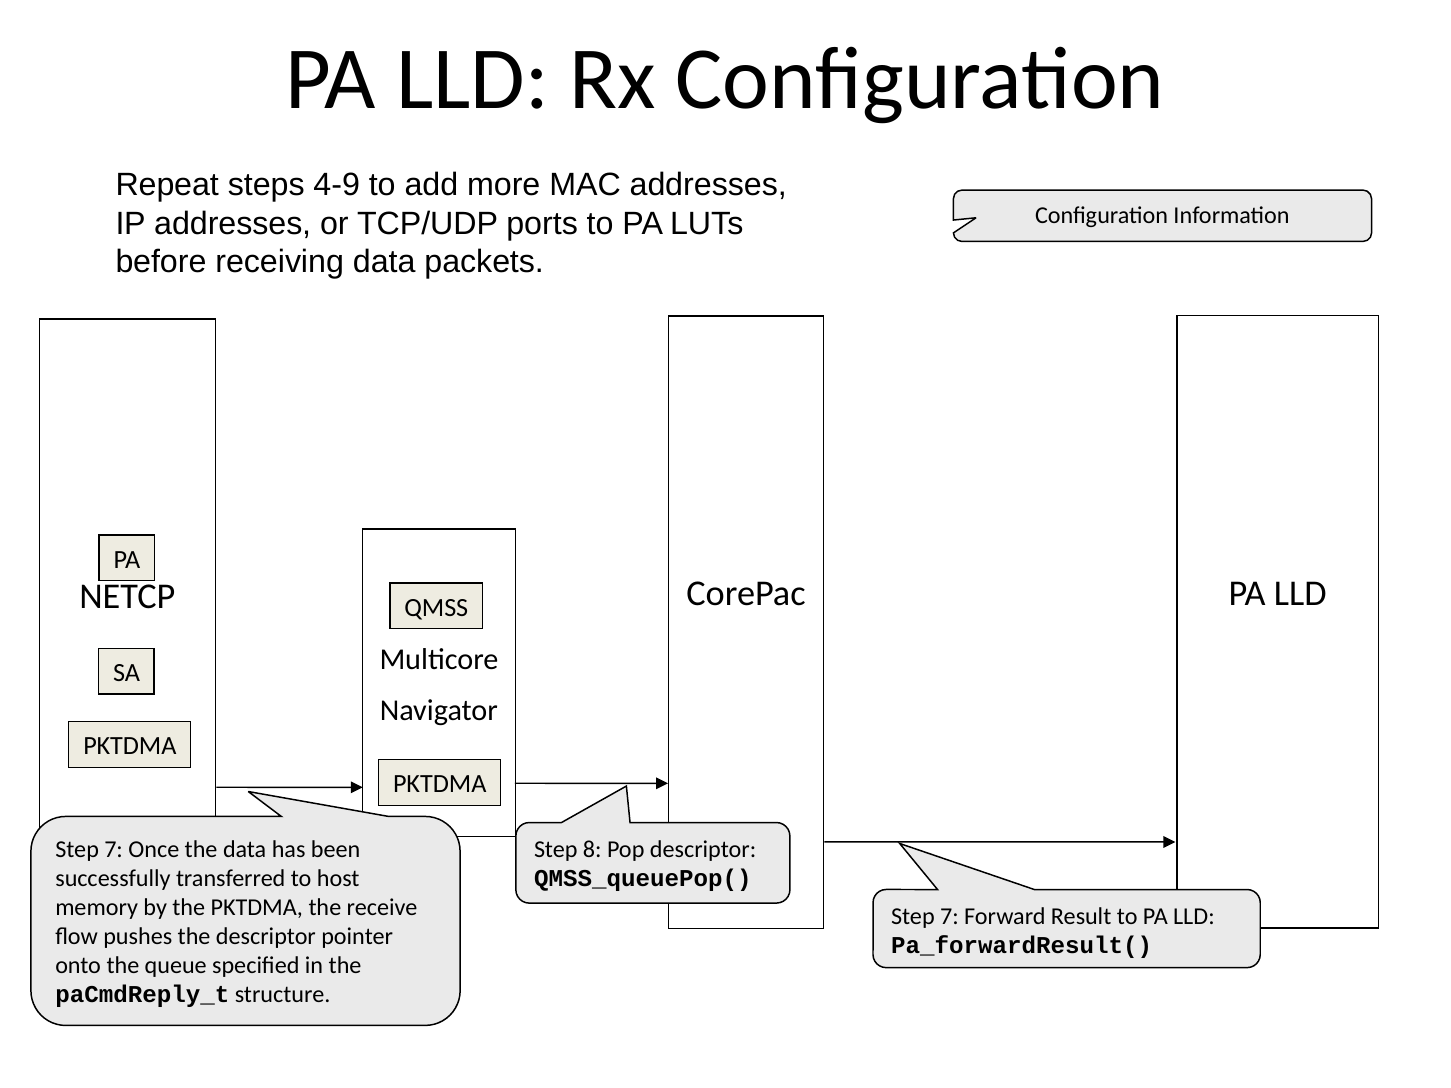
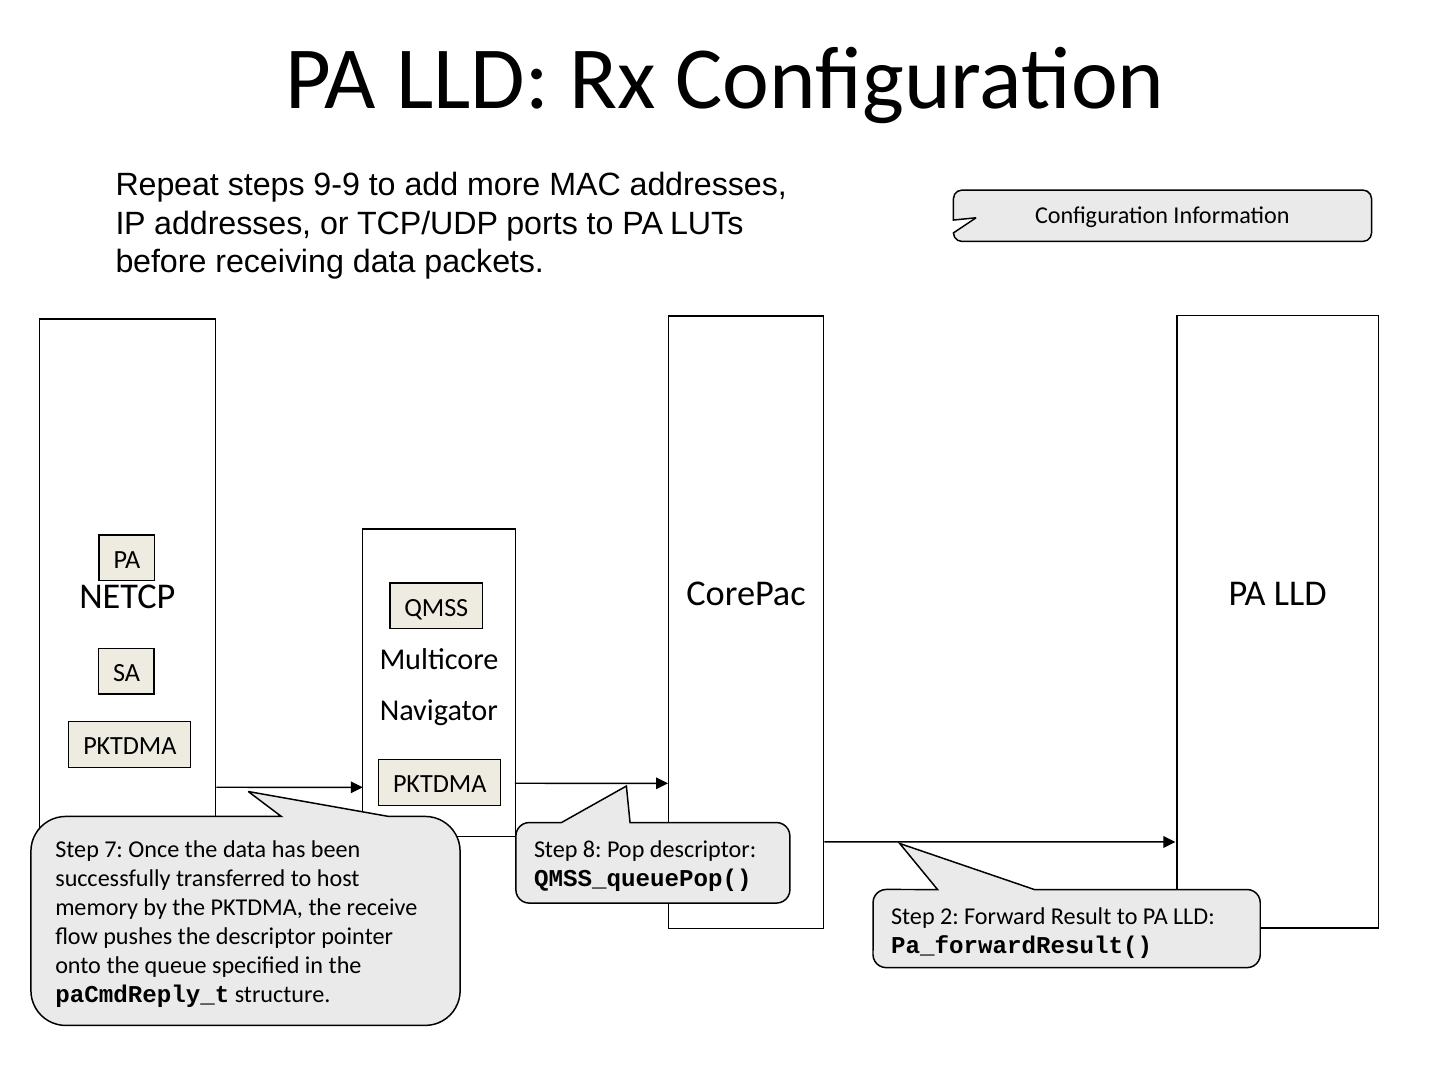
4-9: 4-9 -> 9-9 (337, 185)
7: 7 -> 2 (949, 917)
